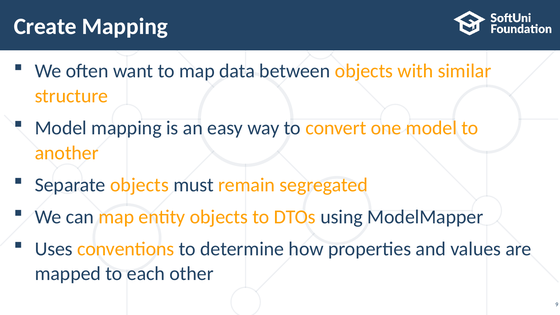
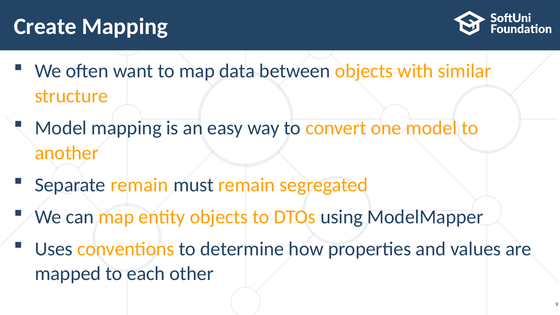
Separate objects: objects -> remain (139, 185)
